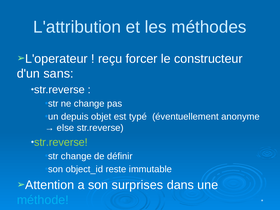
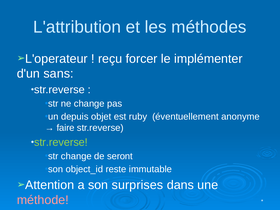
constructeur: constructeur -> implémenter (208, 59)
typé: typé -> ruby (138, 117)
else: else -> faire (66, 128)
définir: définir -> seront (120, 156)
méthode colour: light blue -> pink (43, 200)
